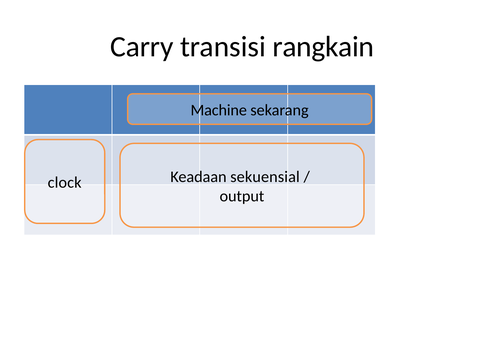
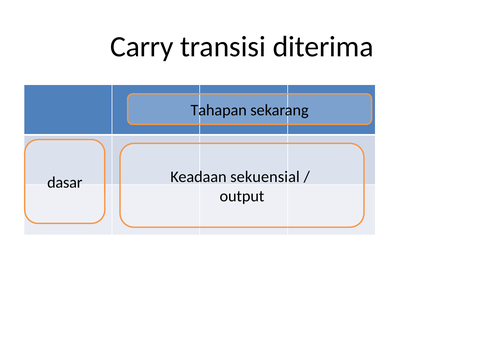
rangkain: rangkain -> diterima (323, 47)
Machine: Machine -> Tahapan (219, 110)
clock: clock -> dasar (65, 183)
